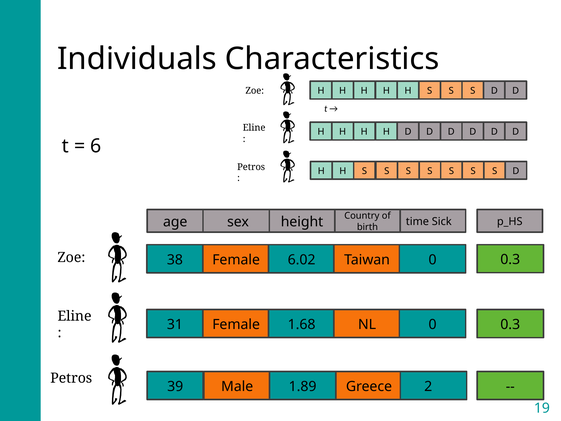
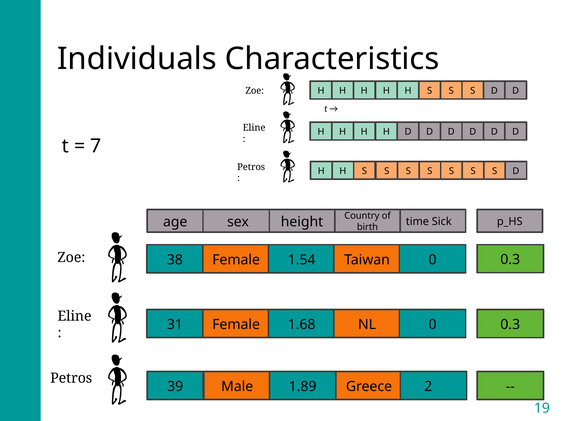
6: 6 -> 7 (96, 146)
6.02: 6.02 -> 1.54 (302, 260)
